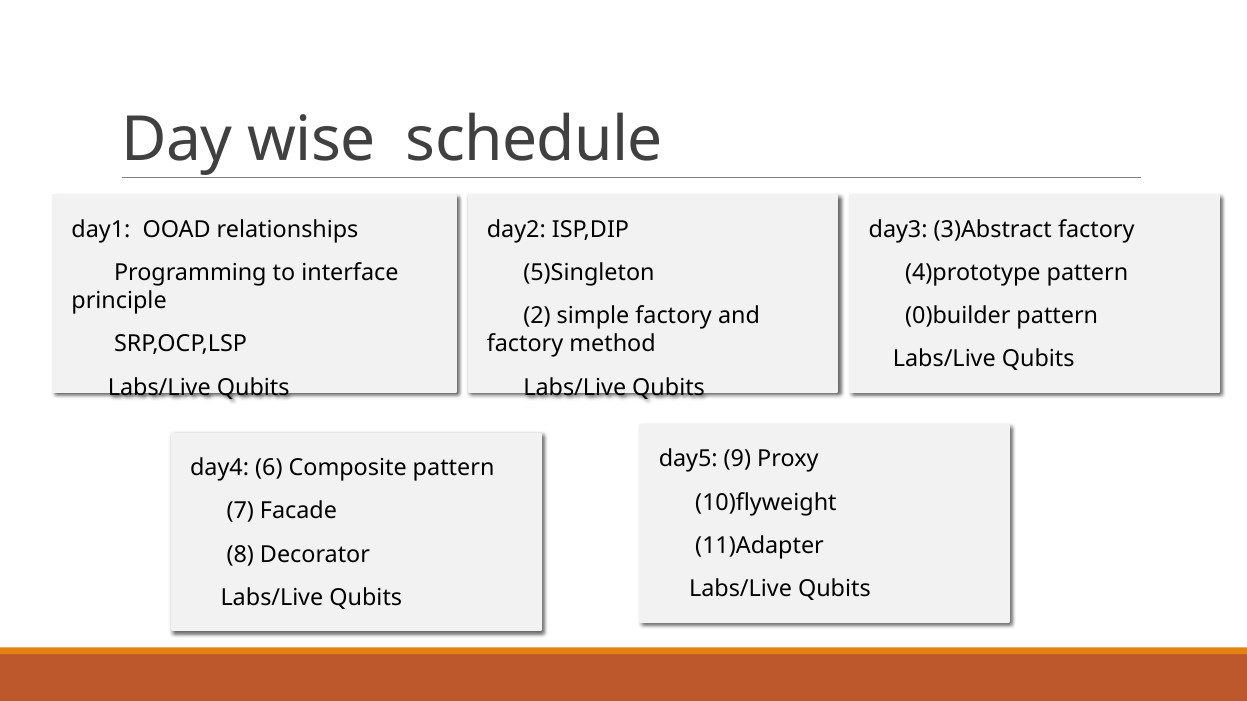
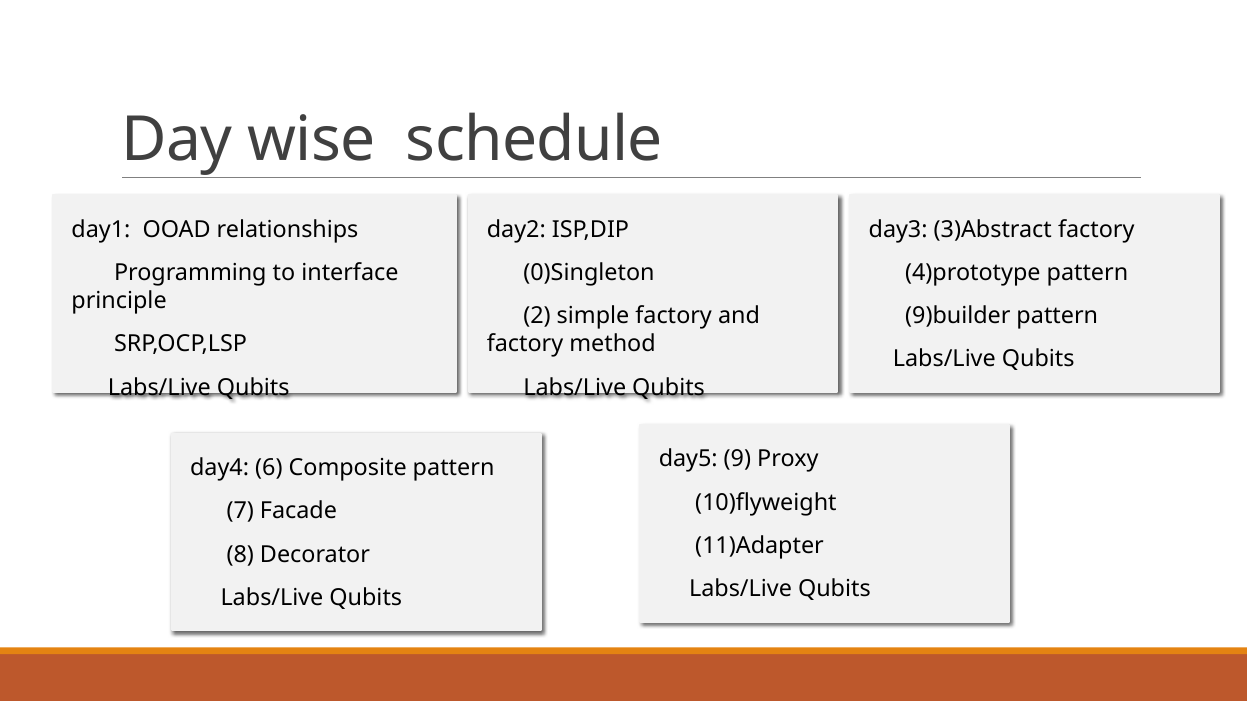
5)Singleton: 5)Singleton -> 0)Singleton (589, 273)
0)builder: 0)builder -> 9)builder (958, 316)
